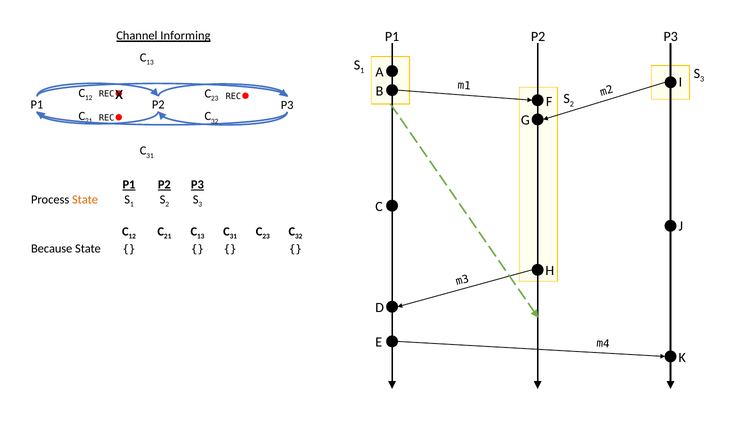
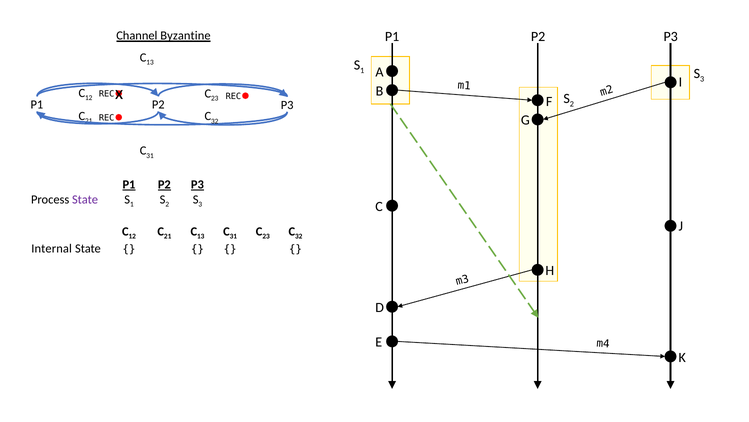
Informing: Informing -> Byzantine (185, 36)
State colour: orange -> purple (85, 199)
Because: Because -> Internal (52, 248)
